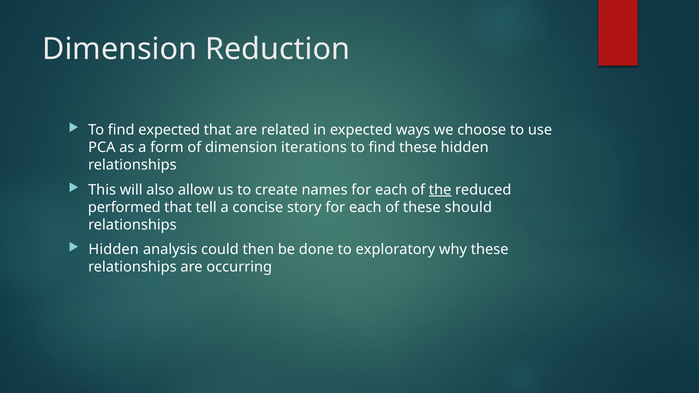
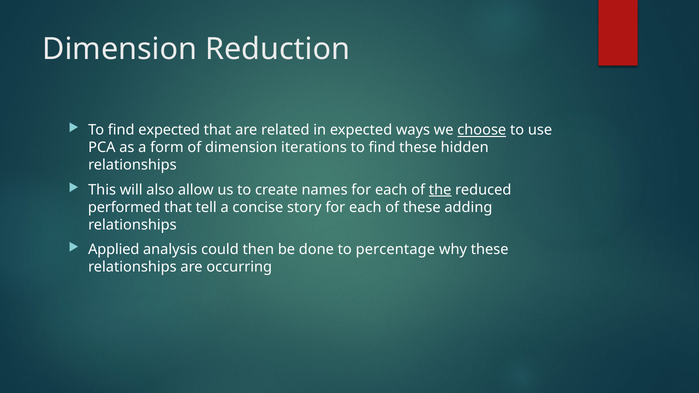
choose underline: none -> present (482, 130)
should: should -> adding (468, 207)
Hidden: Hidden -> Applied (114, 250)
exploratory: exploratory -> percentage (395, 250)
